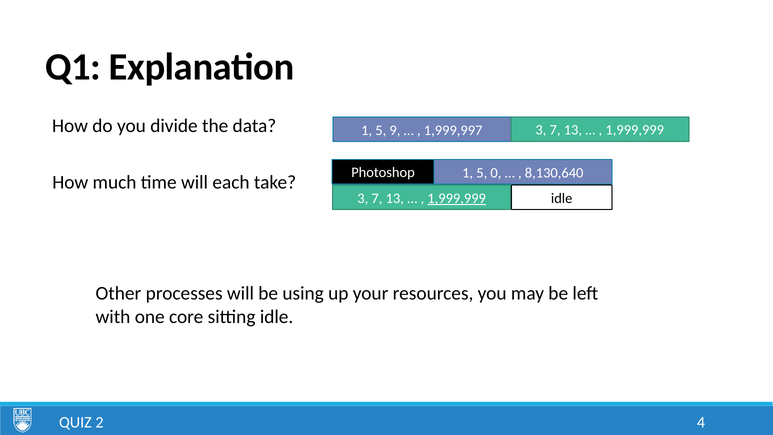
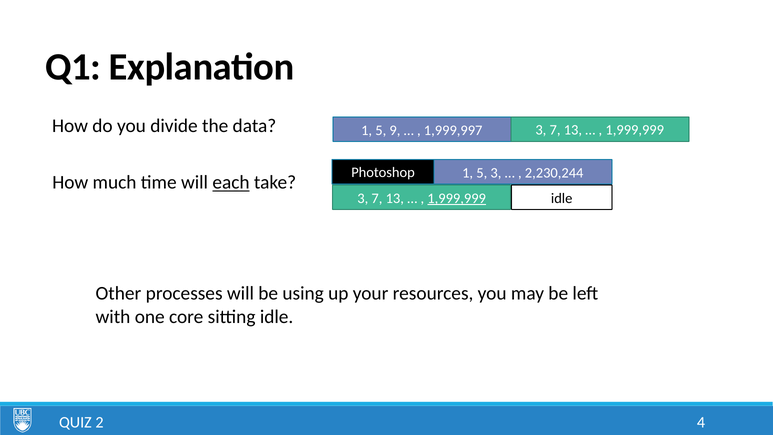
5 0: 0 -> 3 (496, 173)
8,130,640: 8,130,640 -> 2,230,244 (554, 173)
each underline: none -> present (231, 183)
